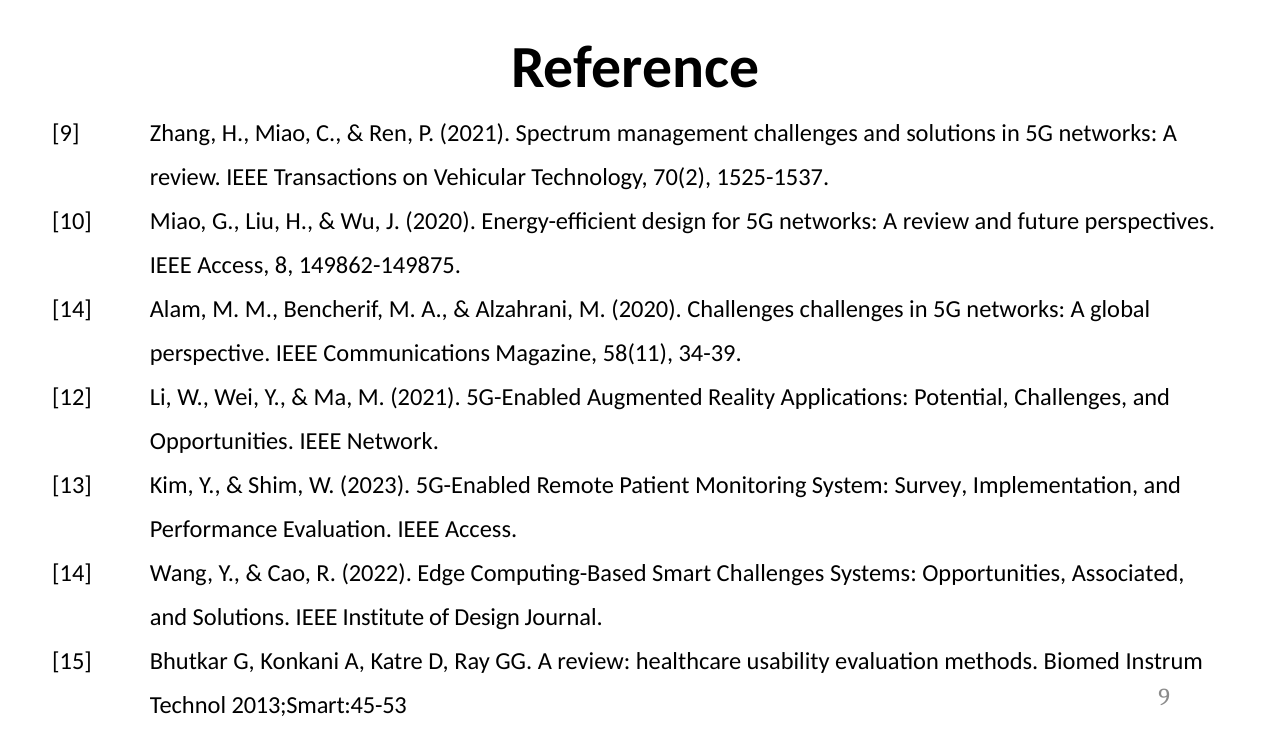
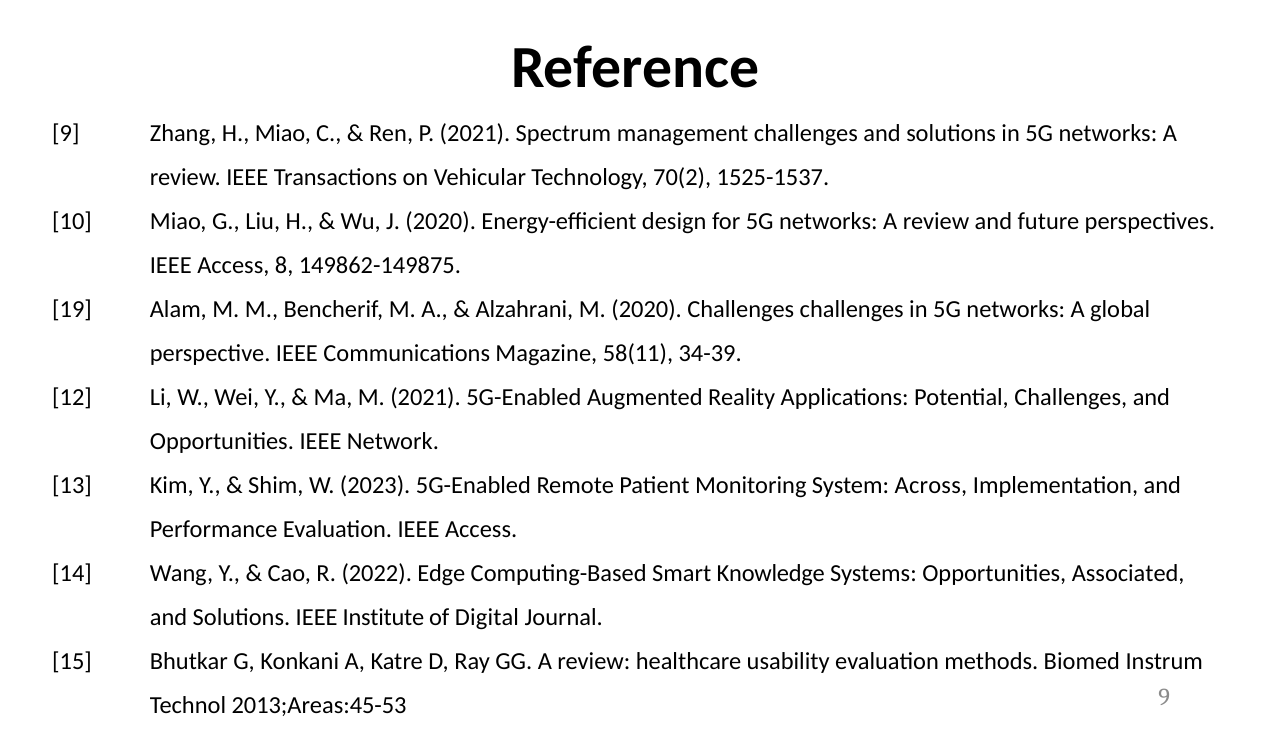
14: 14 -> 19 (72, 310)
Survey: Survey -> Across (931, 486)
Smart Challenges: Challenges -> Knowledge (771, 574)
of Design: Design -> Digital (487, 618)
2013;Smart:45-53: 2013;Smart:45-53 -> 2013;Areas:45-53 (319, 706)
